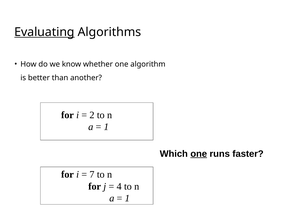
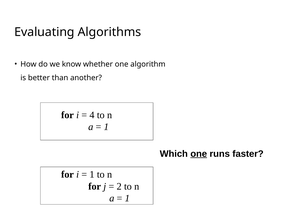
Evaluating underline: present -> none (44, 32)
2: 2 -> 4 (92, 115)
7: 7 -> 1 (92, 175)
4: 4 -> 2 (119, 187)
